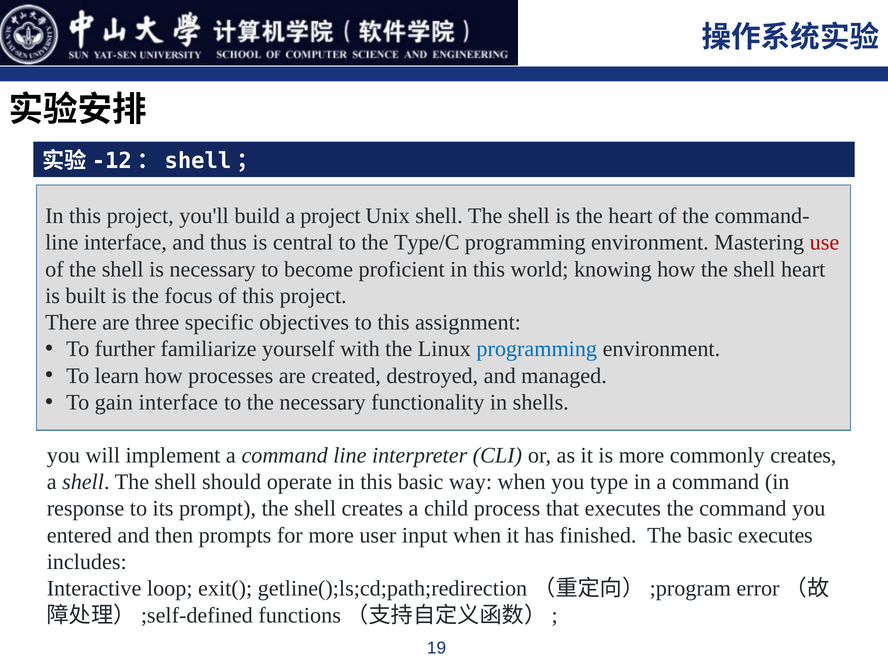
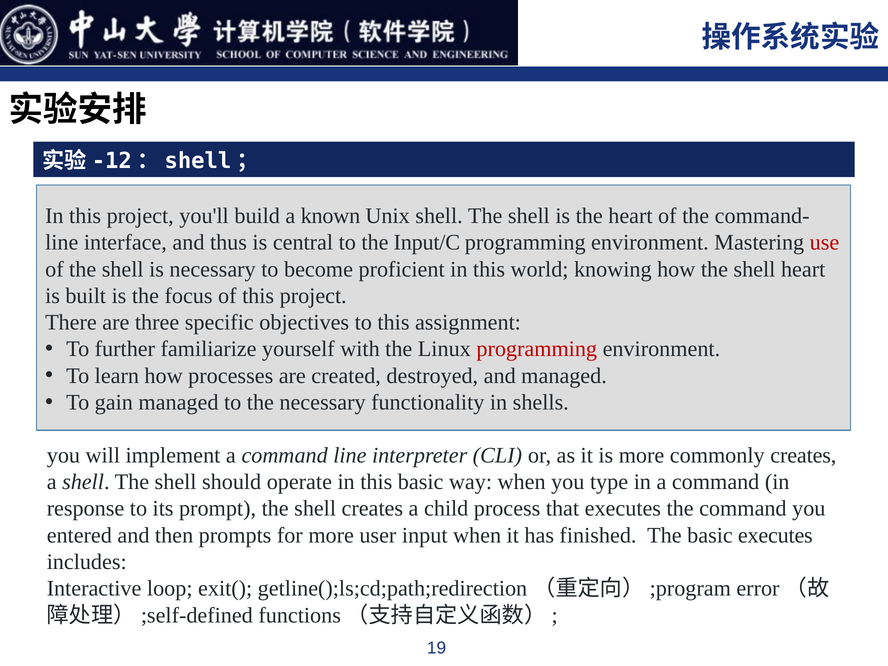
a project: project -> known (330, 216)
Type/C: Type/C -> Input/C (427, 243)
programming colour: blue -> red (537, 349)
gain interface: interface -> managed (178, 402)
